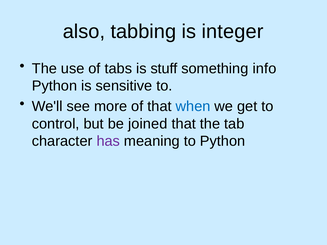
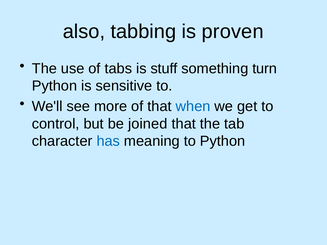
integer: integer -> proven (233, 32)
info: info -> turn (265, 69)
has colour: purple -> blue (108, 141)
